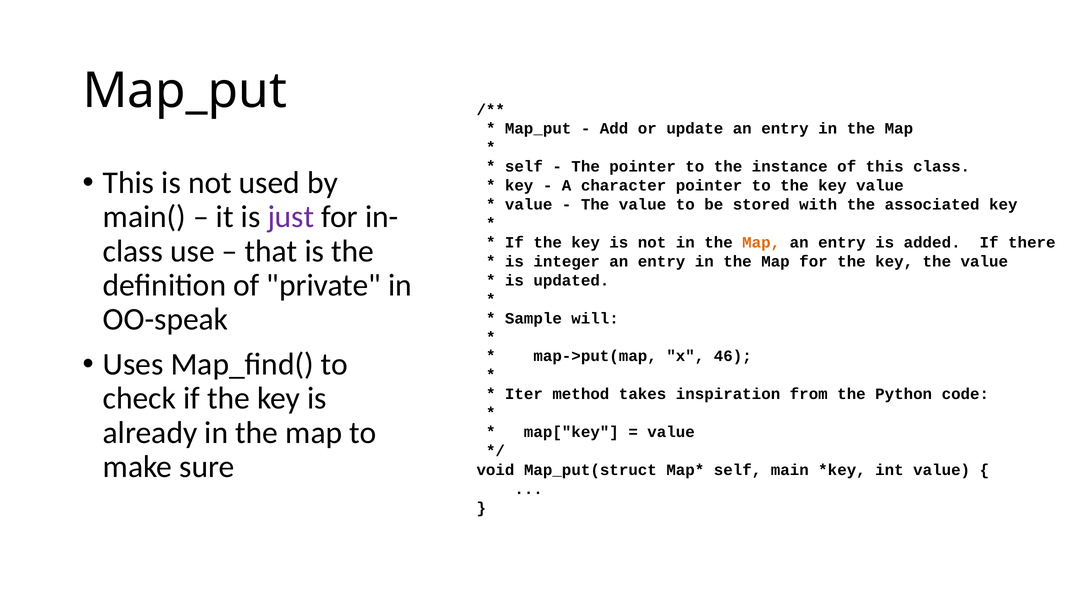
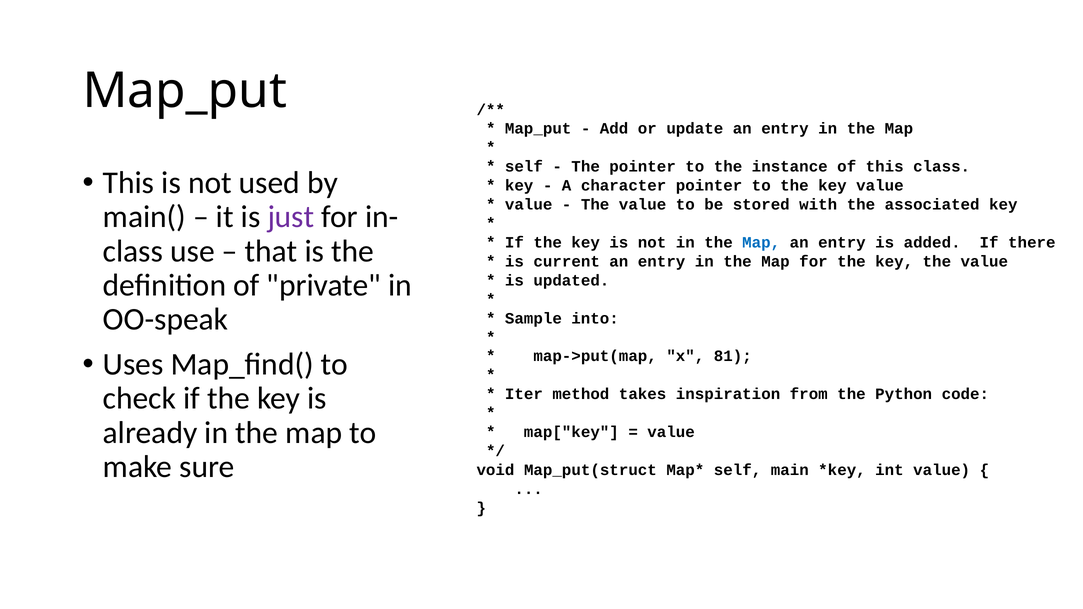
Map colour: orange -> blue (761, 243)
integer: integer -> current (567, 262)
will: will -> into (595, 318)
46: 46 -> 81 (733, 356)
